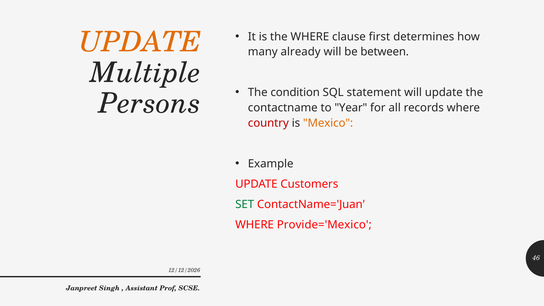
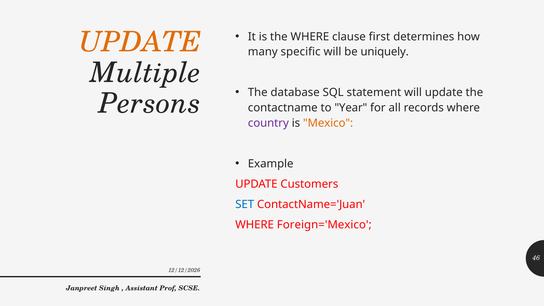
already: already -> specific (301, 52)
between: between -> uniquely (385, 52)
condition: condition -> database (295, 93)
country colour: red -> purple (268, 123)
SET colour: green -> blue (245, 204)
Provide='Mexico: Provide='Mexico -> Foreign='Mexico (324, 225)
